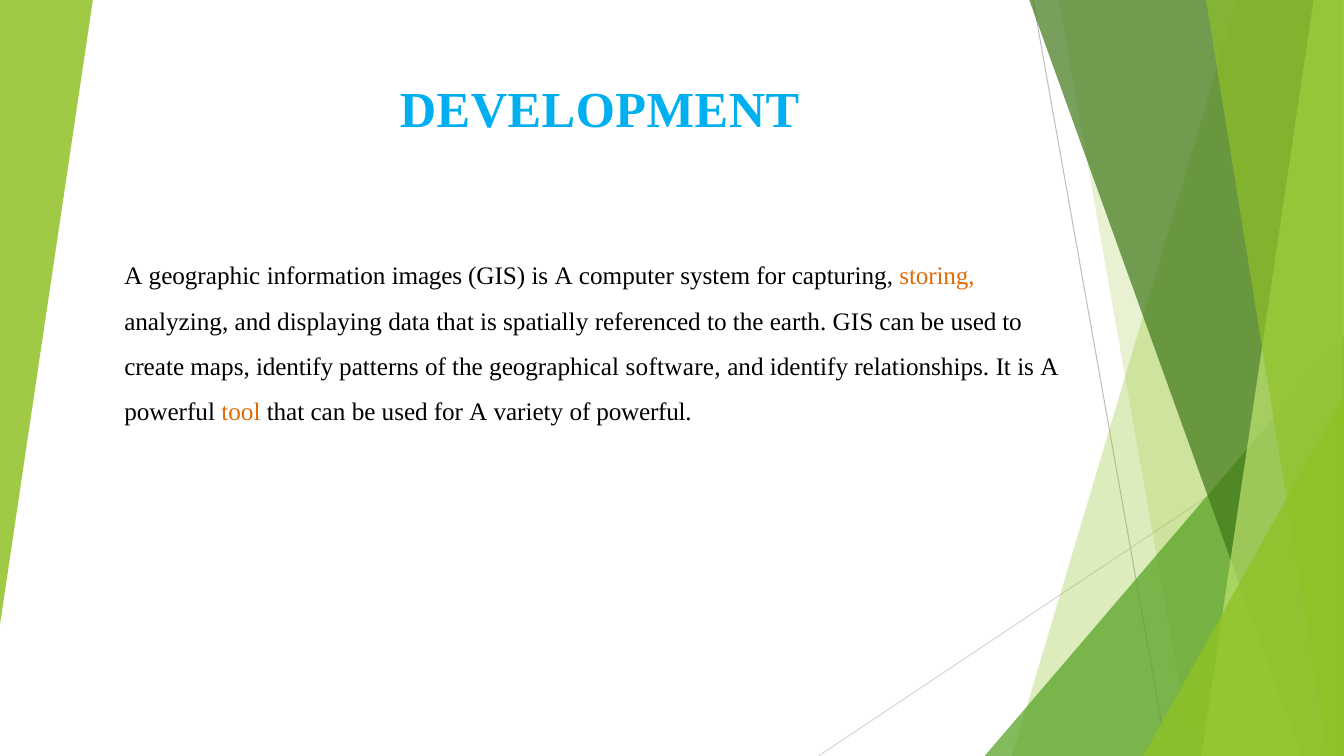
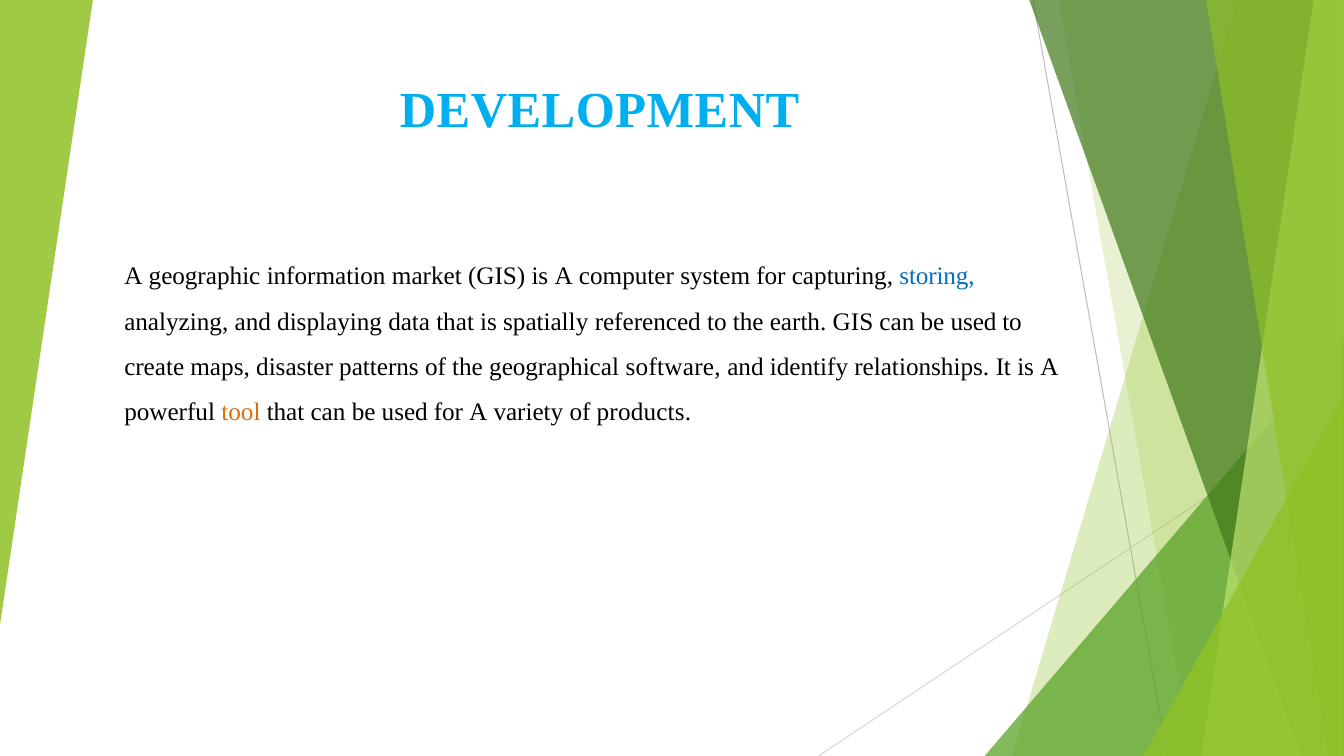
images: images -> market (427, 276)
storing colour: orange -> blue (937, 276)
maps identify: identify -> disaster (295, 367)
of powerful: powerful -> products (644, 413)
